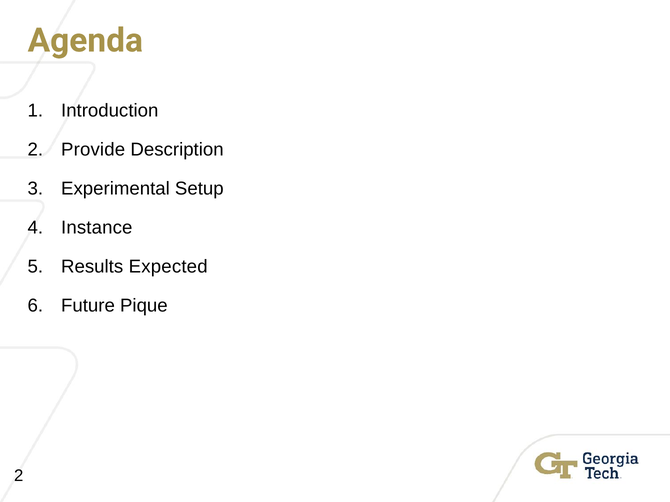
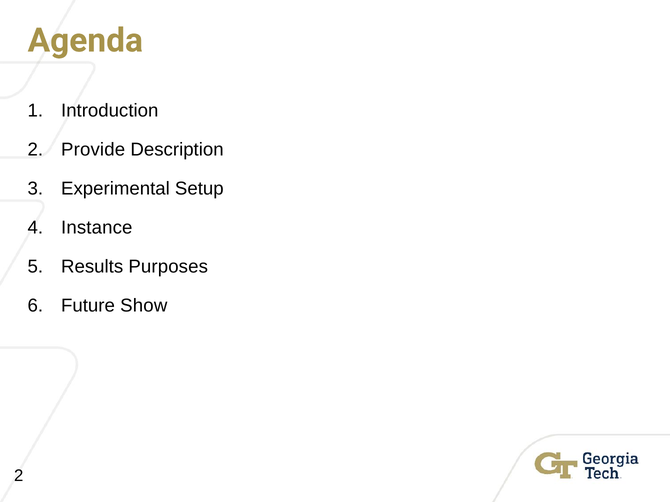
Expected: Expected -> Purposes (168, 267)
Pique: Pique -> Show (144, 306)
